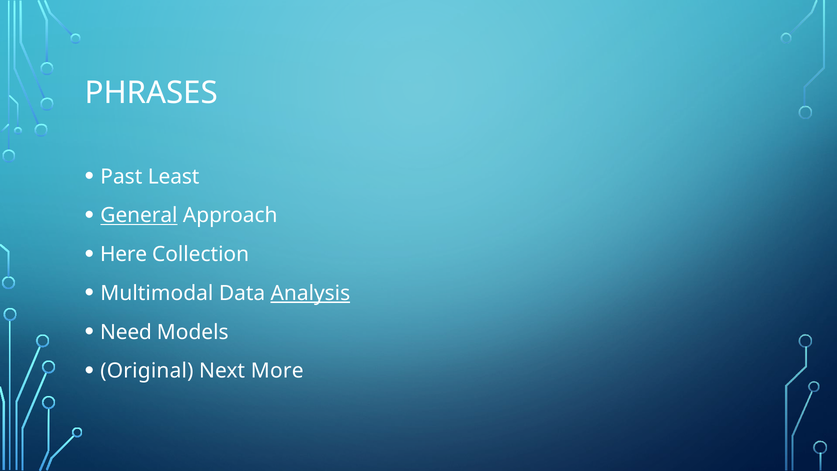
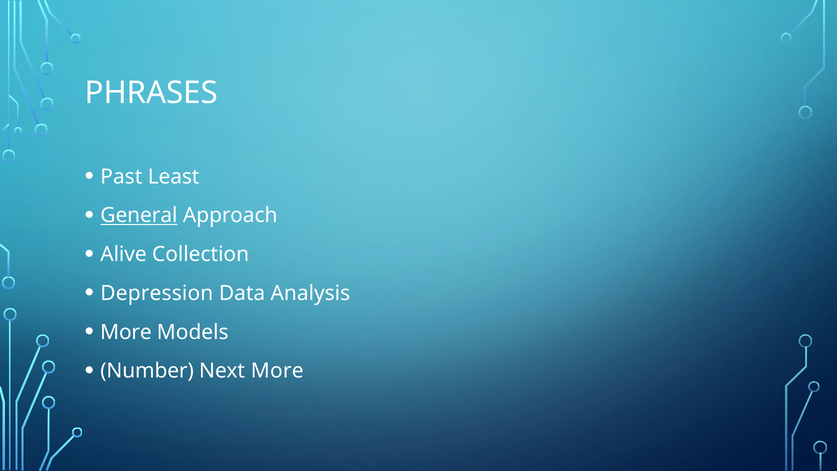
Here: Here -> Alive (124, 254)
Multimodal: Multimodal -> Depression (157, 293)
Analysis underline: present -> none (310, 293)
Need: Need -> More (126, 332)
Original: Original -> Number (147, 371)
